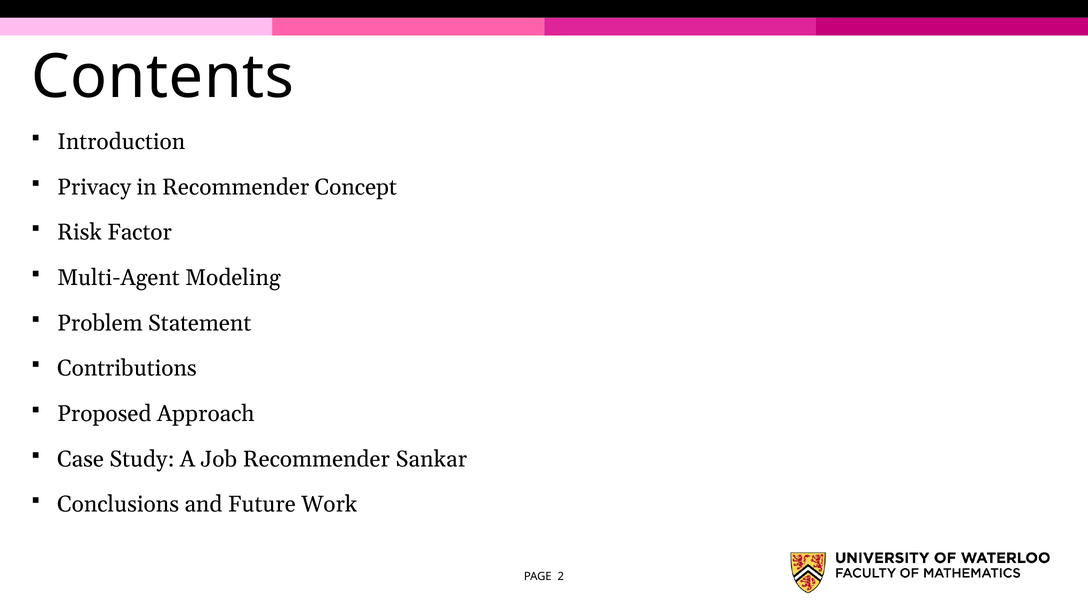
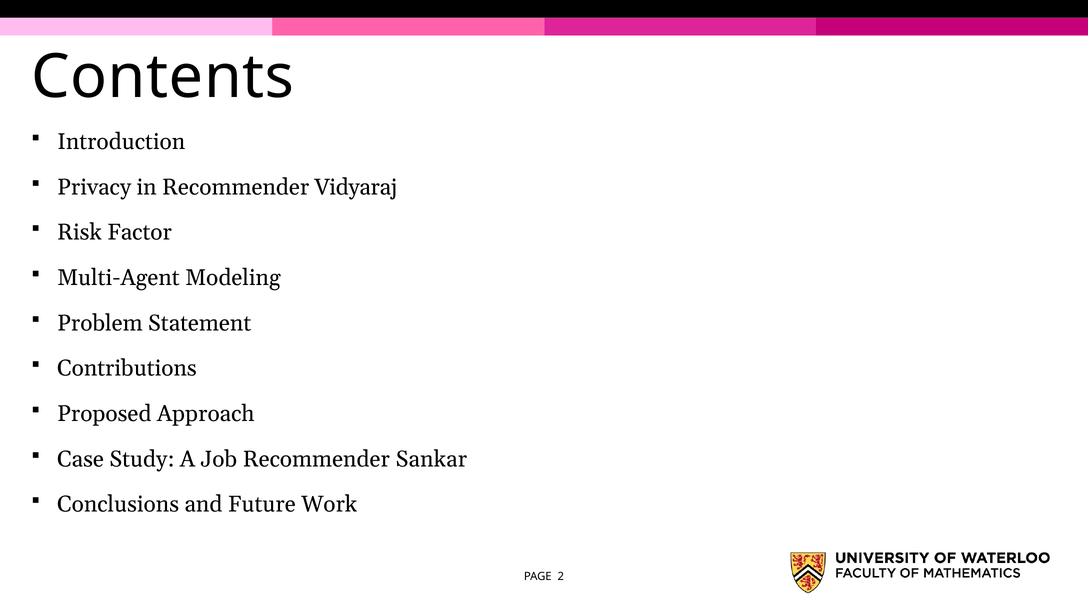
Concept: Concept -> Vidyaraj (356, 187)
